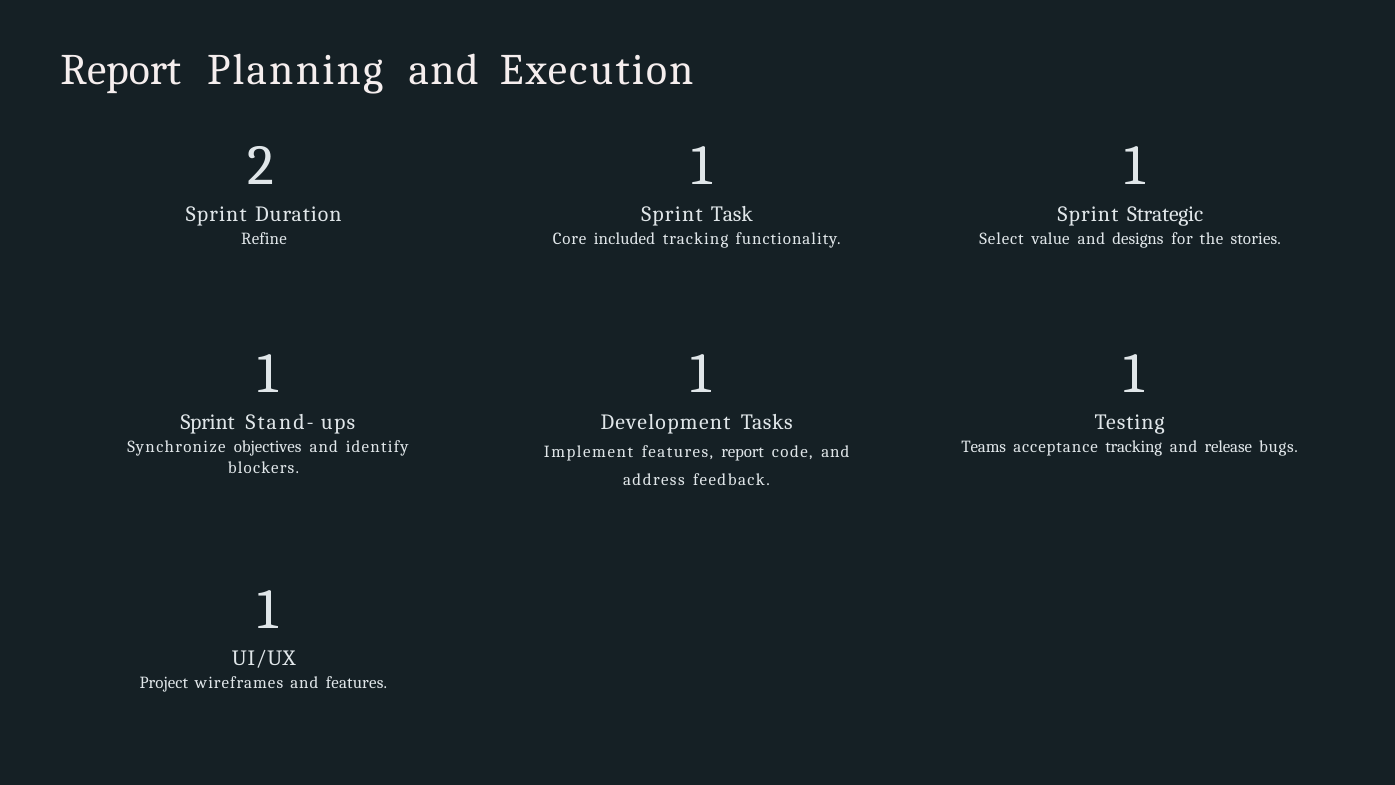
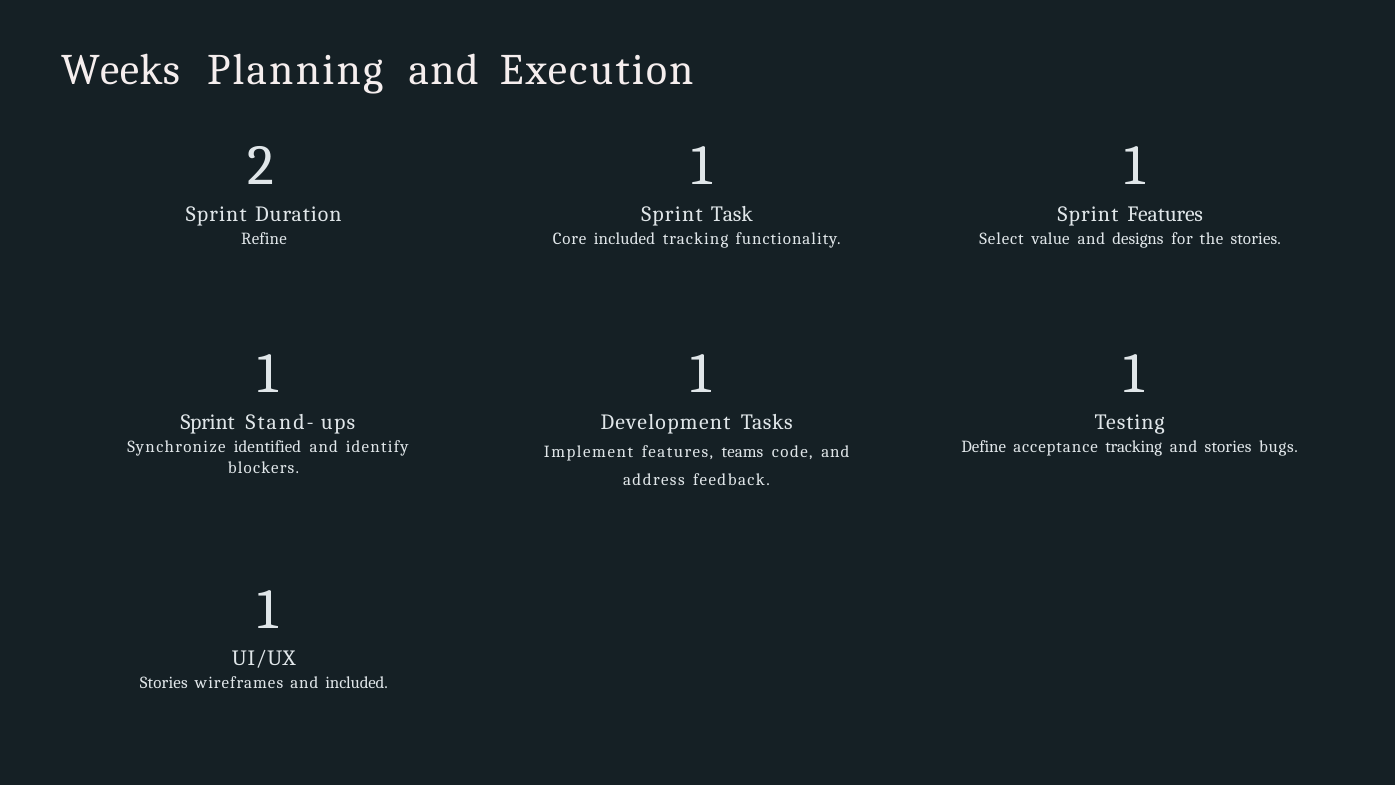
Report: Report -> Weeks (121, 70)
Sprint Strategic: Strategic -> Features (1165, 214)
objectives: objectives -> identified (268, 447)
Teams: Teams -> Define (984, 447)
and release: release -> stories (1228, 447)
features report: report -> teams (743, 451)
Project: Project -> Stories (164, 683)
and features: features -> included (357, 683)
